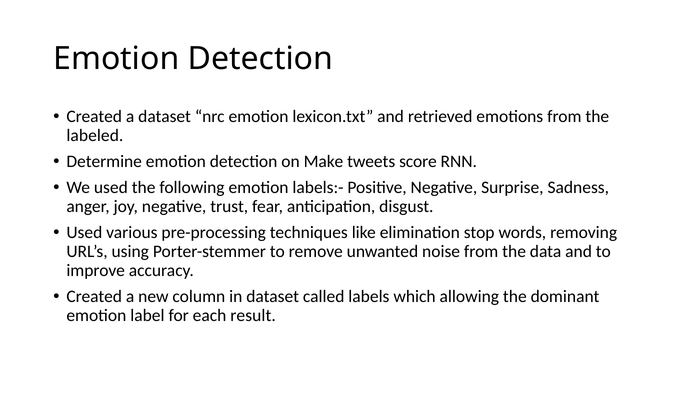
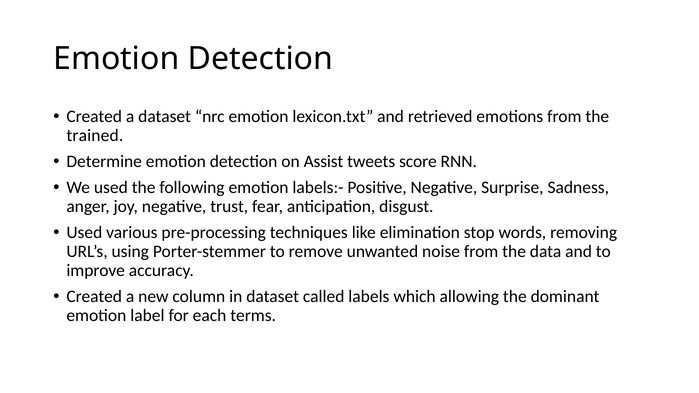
labeled: labeled -> trained (95, 135)
Make: Make -> Assist (323, 162)
result: result -> terms (253, 316)
